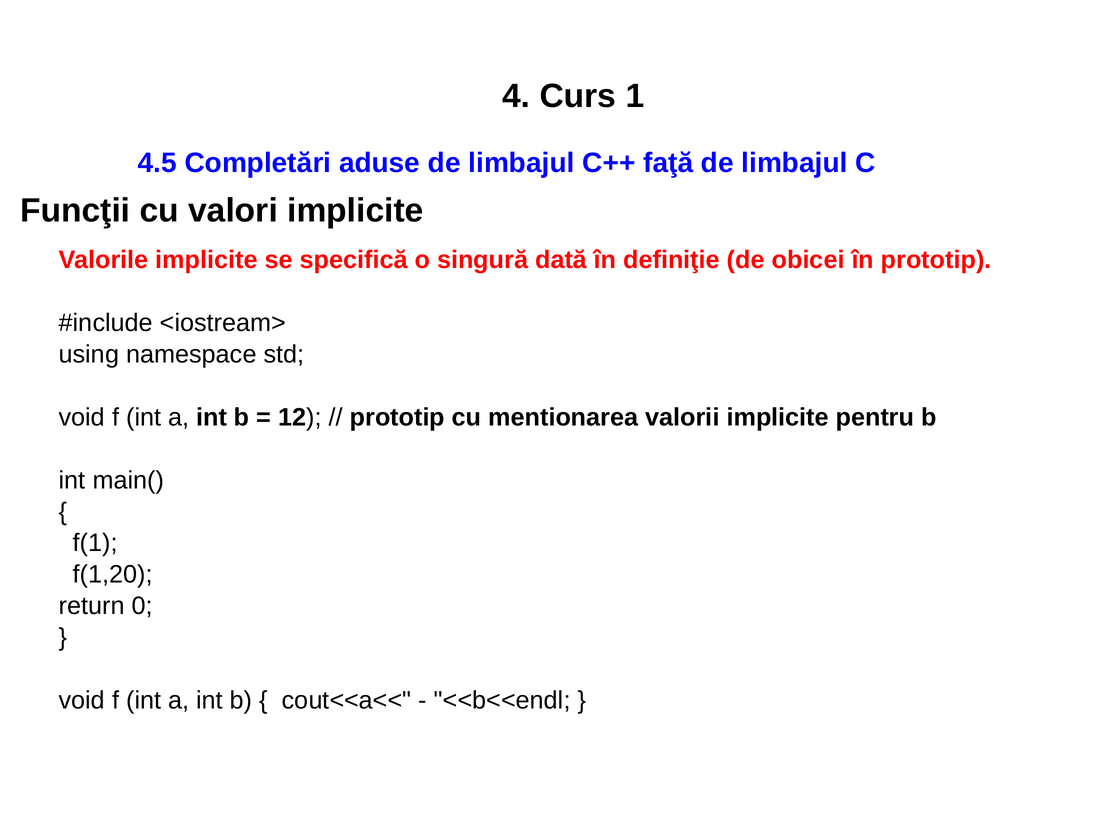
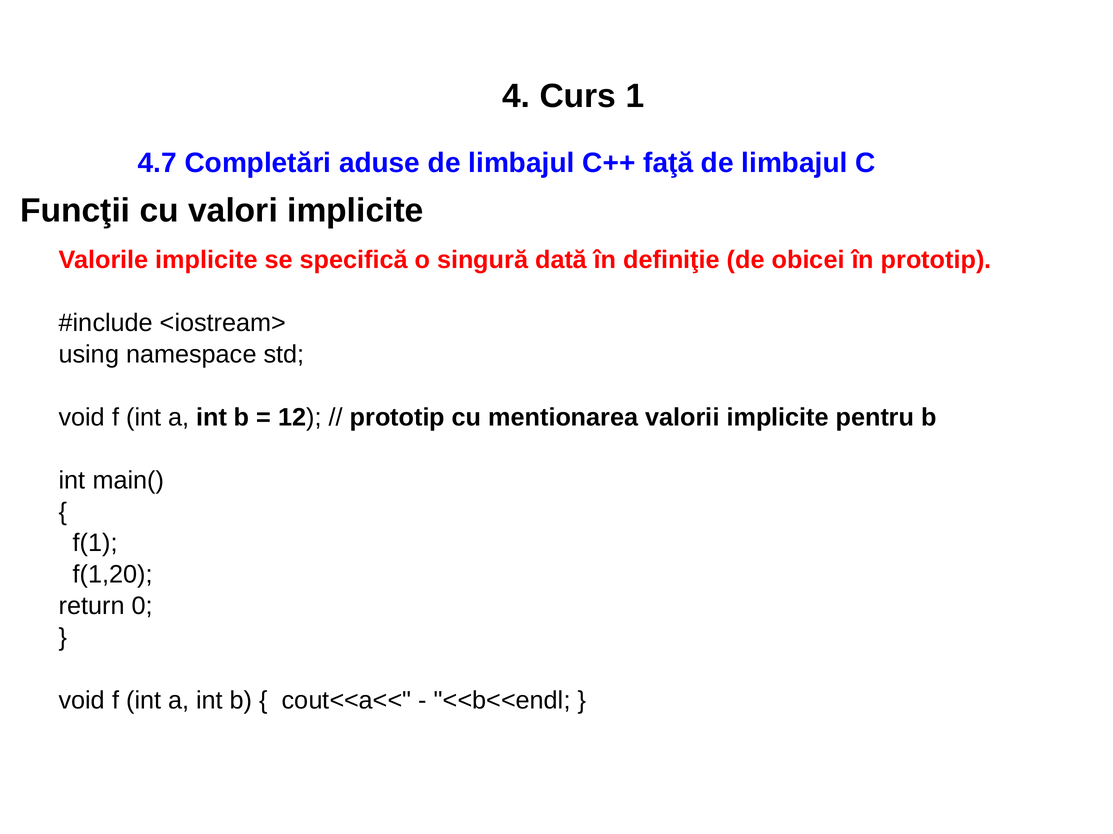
4.5: 4.5 -> 4.7 (157, 163)
